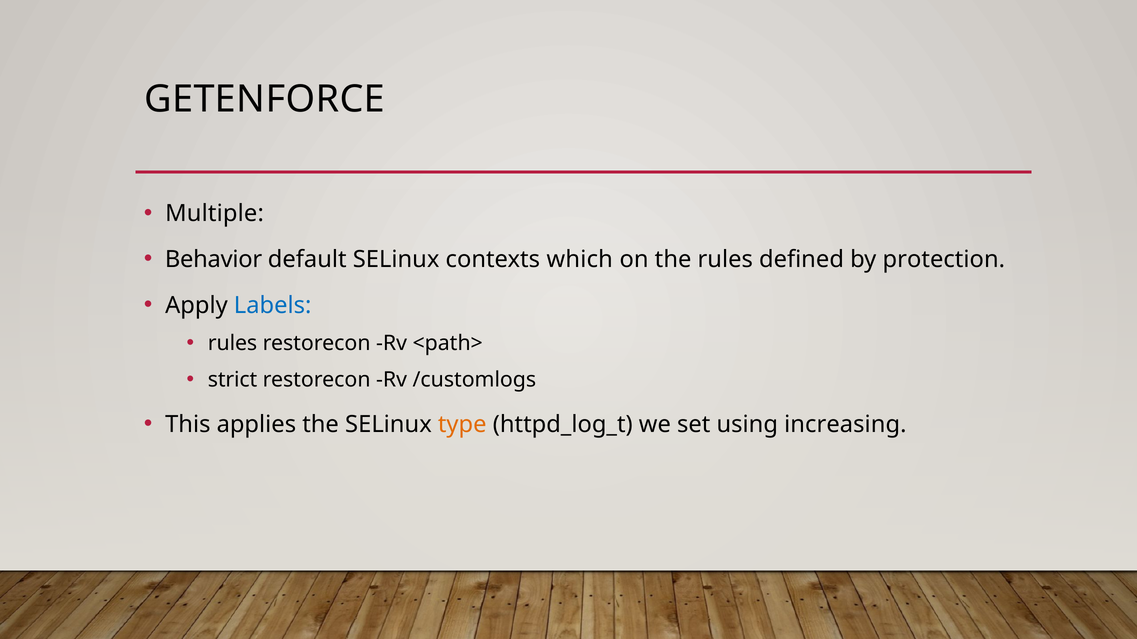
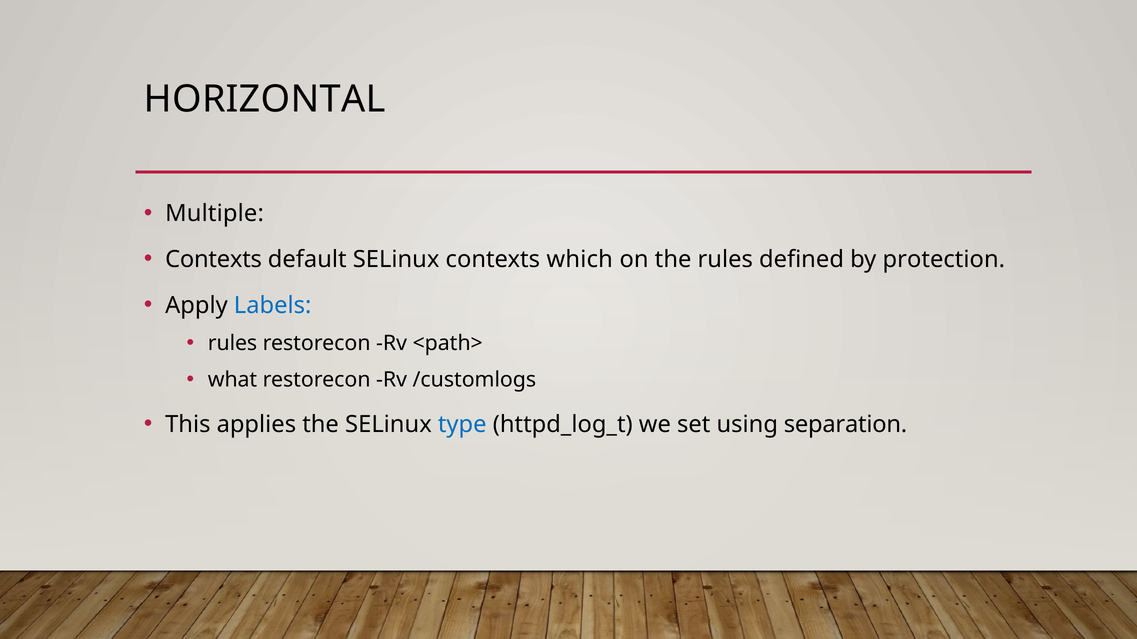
GETENFORCE: GETENFORCE -> HORIZONTAL (265, 100)
Behavior: Behavior -> Contexts (214, 260)
strict: strict -> what (233, 380)
type colour: orange -> blue (462, 425)
increasing: increasing -> separation (846, 425)
